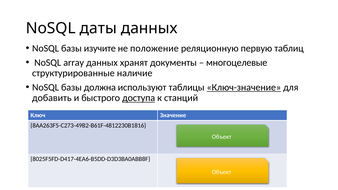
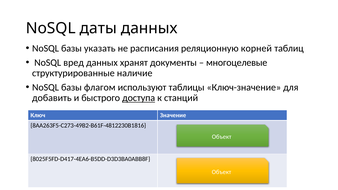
изучите: изучите -> указать (100, 48)
положение: положение -> расписания (154, 48)
первую: первую -> корней (256, 48)
array: array -> вред (74, 63)
должна: должна -> флагом (100, 87)
Ключ-значение underline: present -> none (244, 87)
